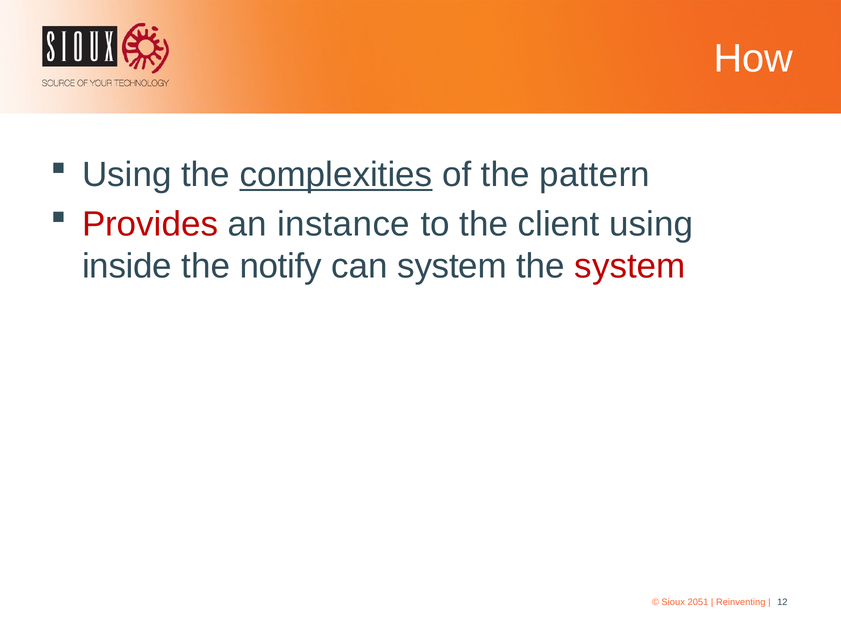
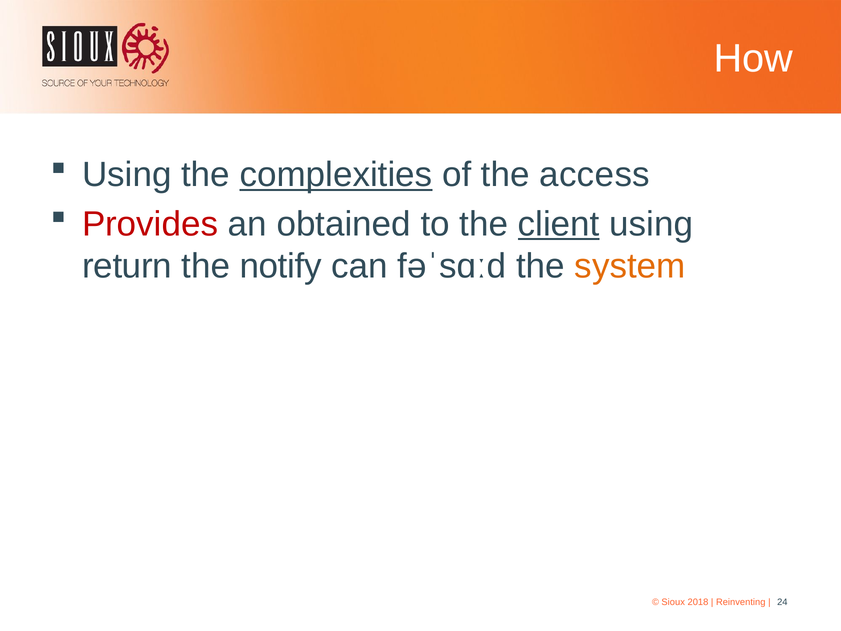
pattern: pattern -> access (595, 175)
instance: instance -> obtained (344, 224)
client underline: none -> present (559, 224)
inside: inside -> return (127, 266)
can system: system -> fəˈsɑːd (452, 266)
system colour: red -> orange (630, 266)
2051: 2051 -> 2018 (698, 602)
12: 12 -> 24 (782, 602)
